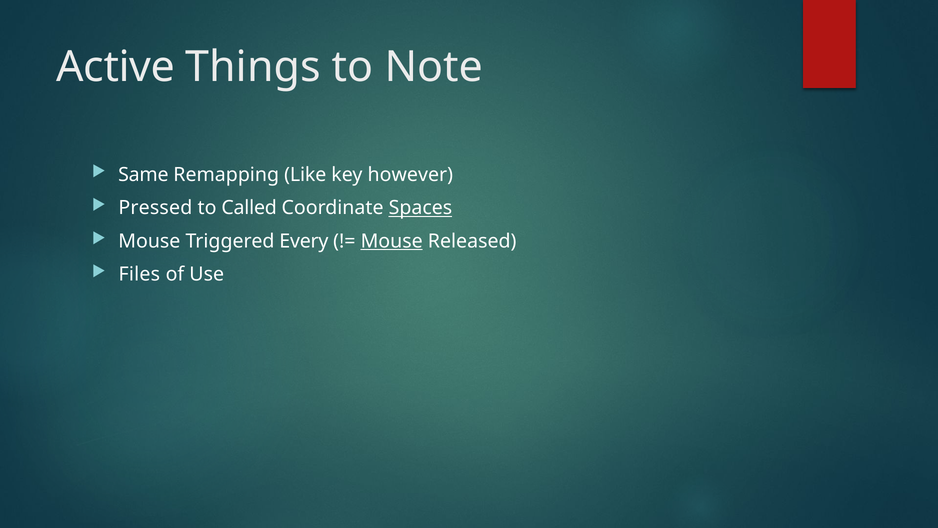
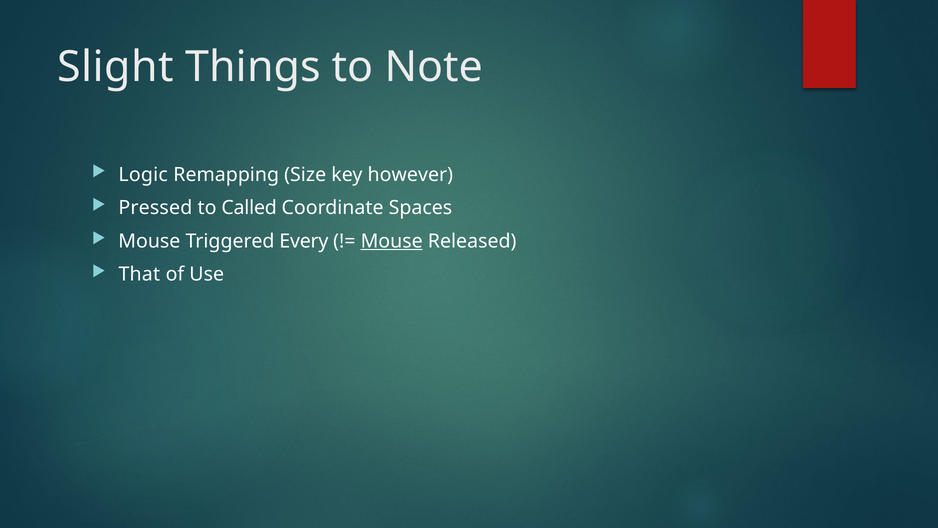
Active: Active -> Slight (115, 67)
Same: Same -> Logic (143, 175)
Like: Like -> Size (305, 175)
Spaces underline: present -> none (420, 208)
Files: Files -> That (139, 274)
